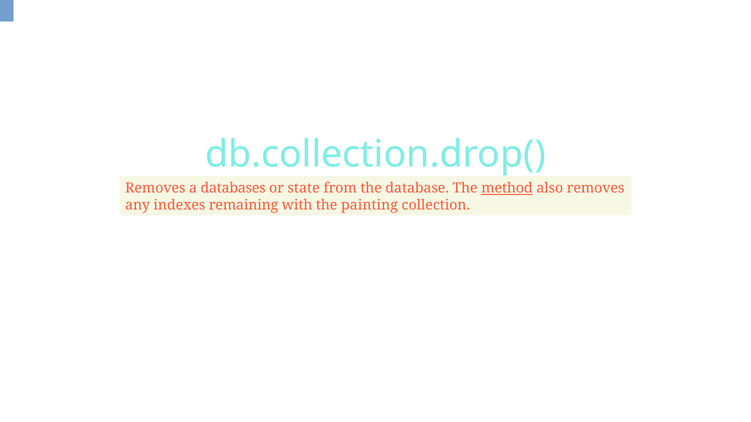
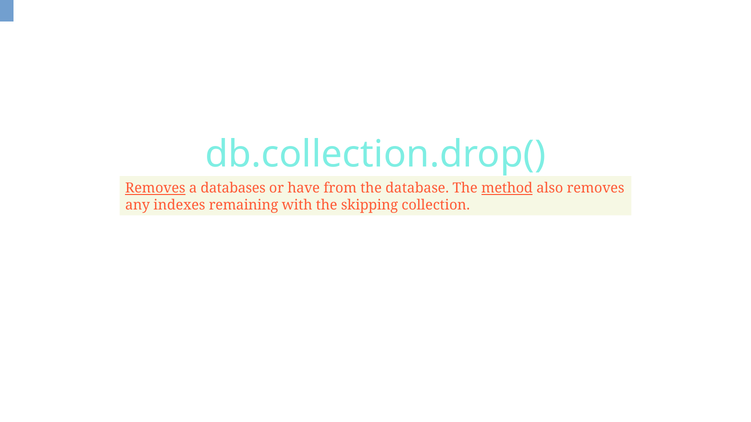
Removes underline: none -> present (155, 188)
state: state -> have (304, 188)
painting: painting -> skipping (370, 205)
